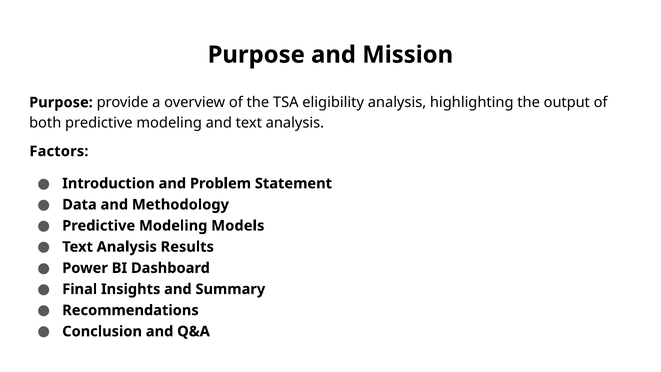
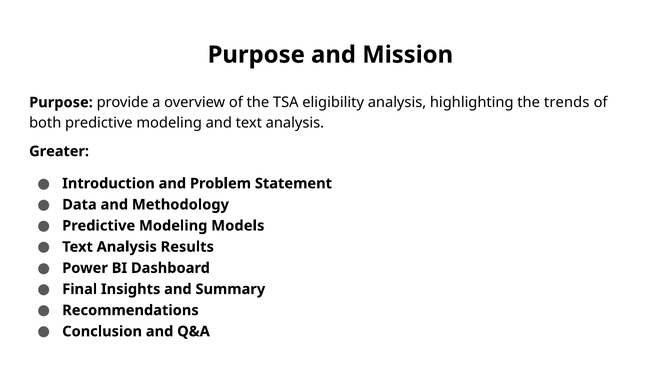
output: output -> trends (567, 102)
Factors: Factors -> Greater (59, 151)
